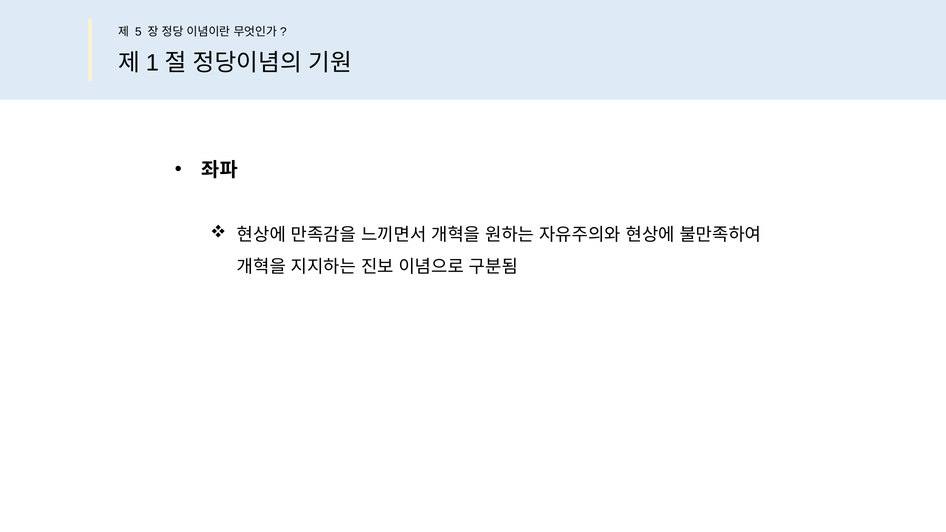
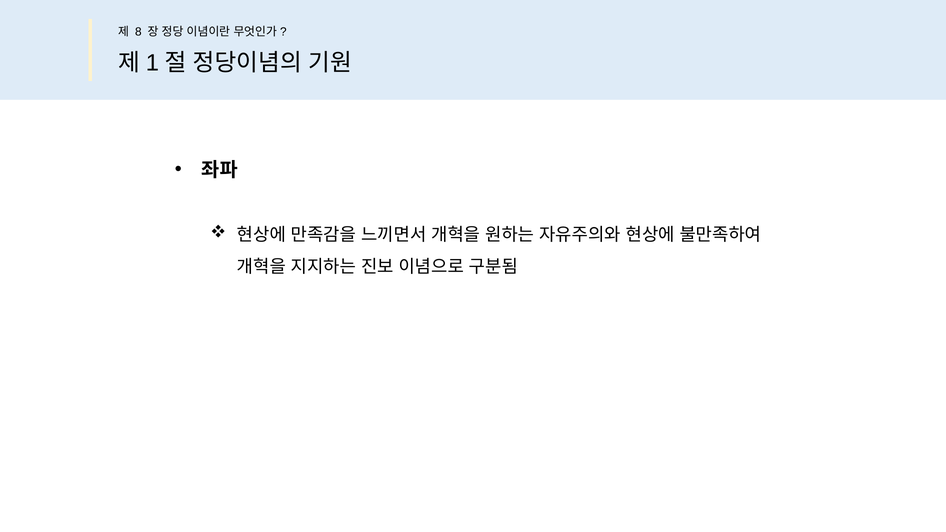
5: 5 -> 8 (138, 32)
